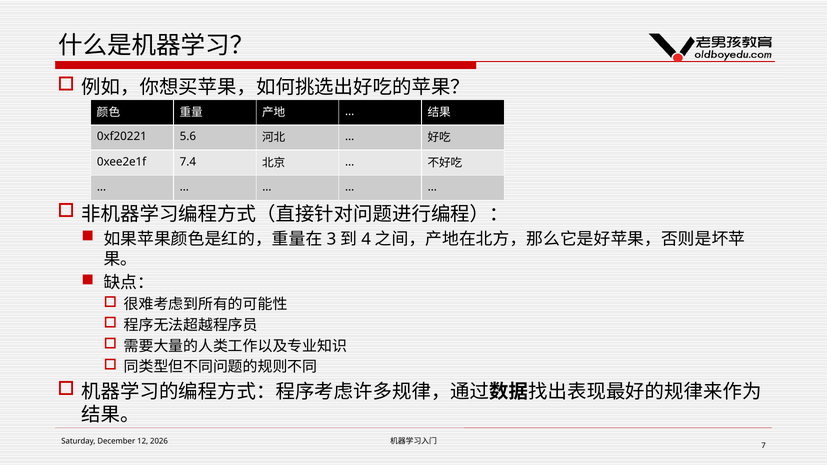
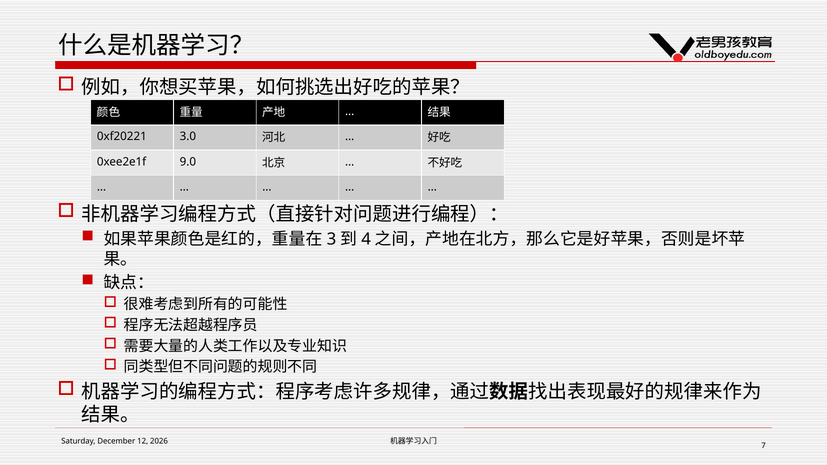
5.6: 5.6 -> 3.0 (188, 137)
7.4: 7.4 -> 9.0 (188, 162)
